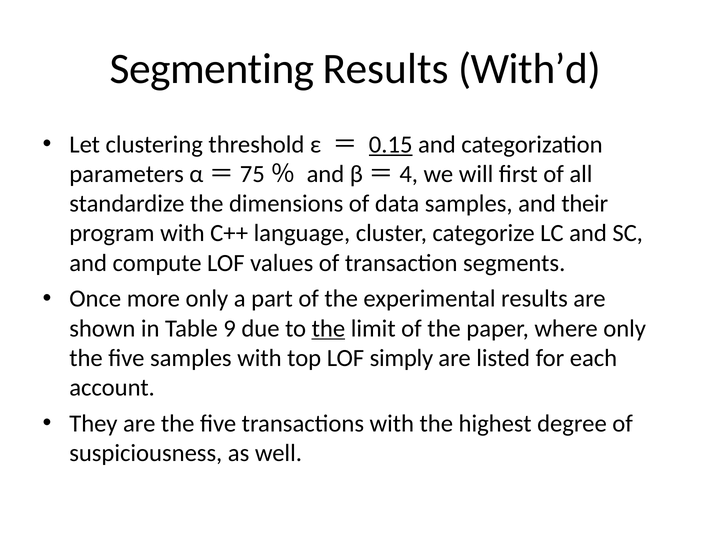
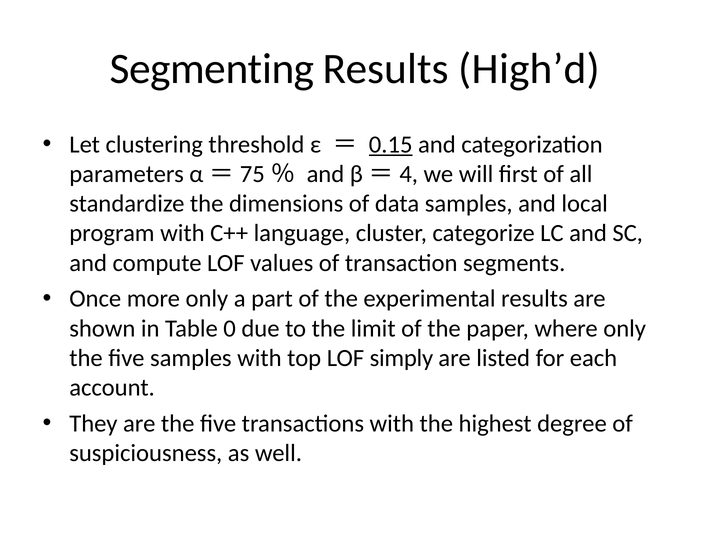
With’d: With’d -> High’d (529, 69)
their: their -> local (585, 204)
9: 9 -> 0 (230, 329)
the underline: present -> none (328, 329)
